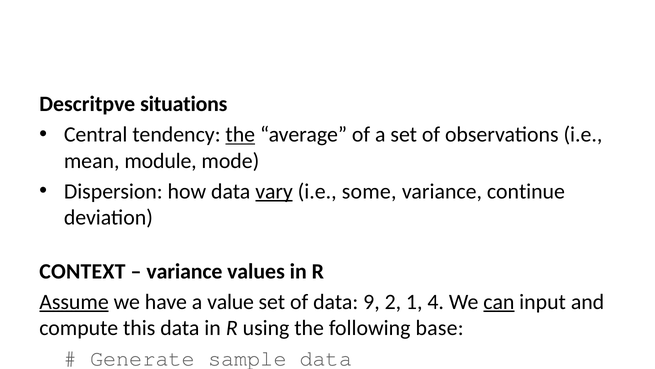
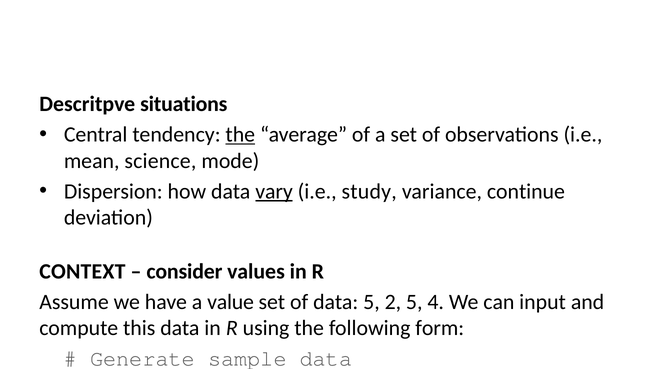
module: module -> science (160, 161)
some: some -> study (369, 191)
variance: variance -> consider (184, 271)
Assume underline: present -> none (74, 301)
data 9: 9 -> 5 (371, 301)
2 1: 1 -> 5 (414, 301)
can underline: present -> none (499, 301)
base: base -> form (440, 328)
